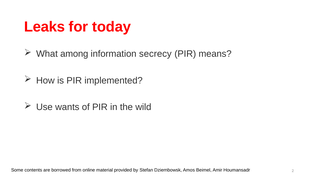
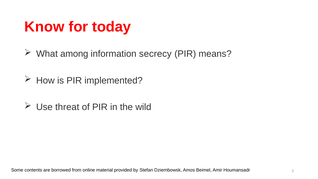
Leaks: Leaks -> Know (44, 27)
wants: wants -> threat (67, 107)
